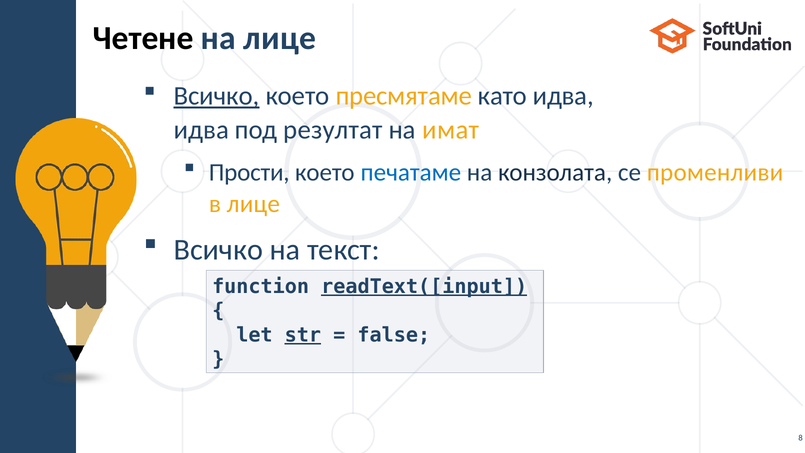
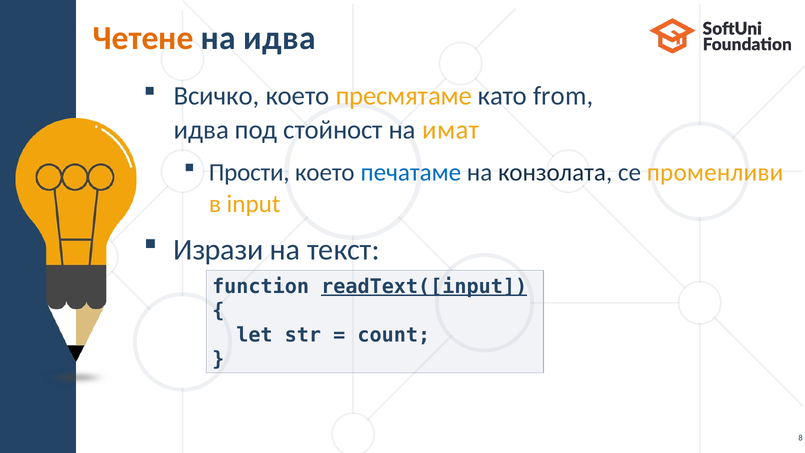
Четене colour: black -> orange (143, 38)
на лице: лице -> идва (280, 38)
Всичко underline: present -> none (217, 96)
като идва: идва -> from (563, 96)
резултат: резултат -> стойност (333, 130)
в лице: лице -> input (253, 204)
Всичко: Всичко -> Изрази (218, 250)
str underline: present -> none (303, 335)
false: false -> count (394, 335)
